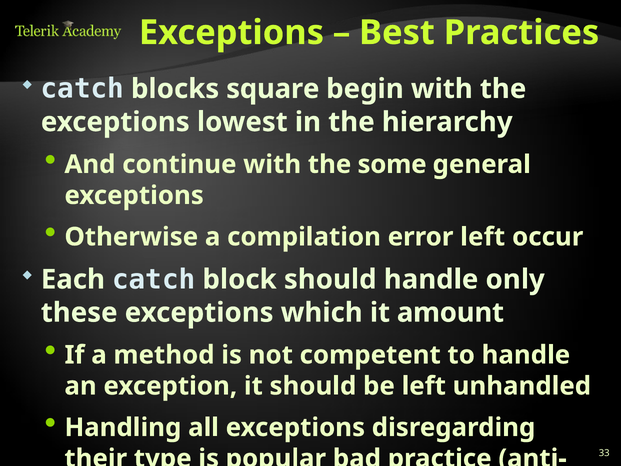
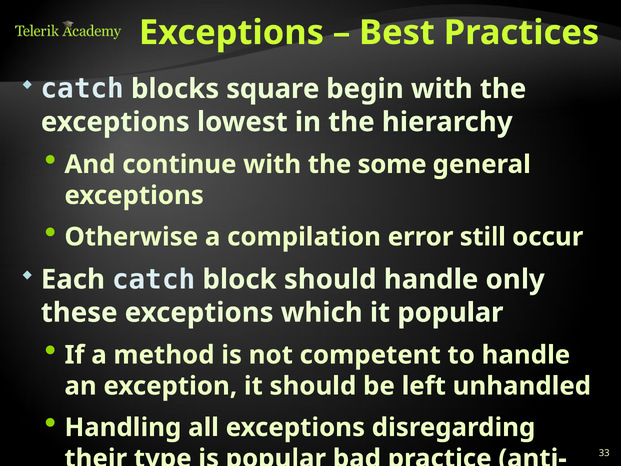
error left: left -> still (483, 237)
it amount: amount -> popular (450, 312)
